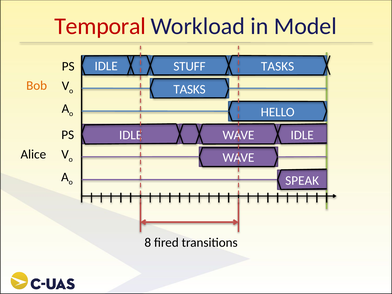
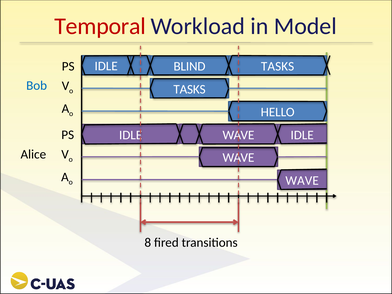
STUFF: STUFF -> BLIND (189, 66)
Bob colour: orange -> blue (37, 86)
SPEAK: SPEAK -> WAVE (302, 181)
